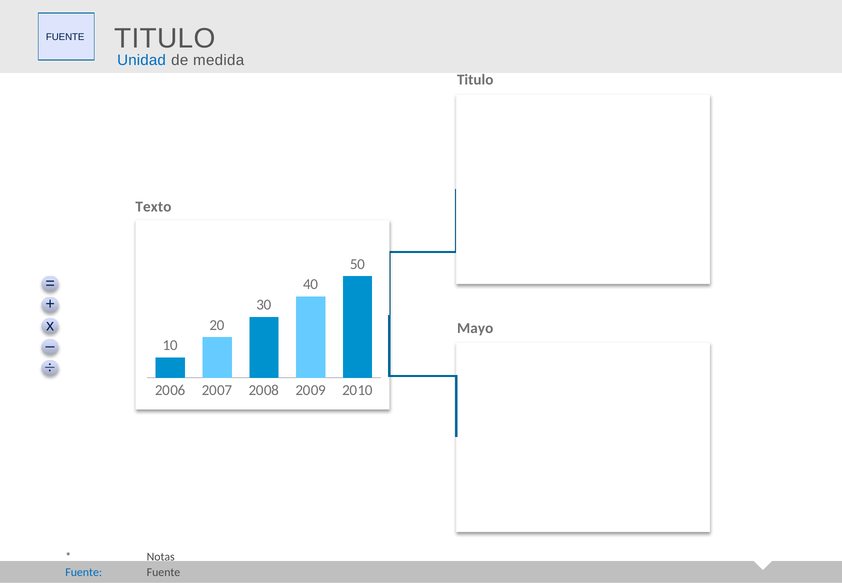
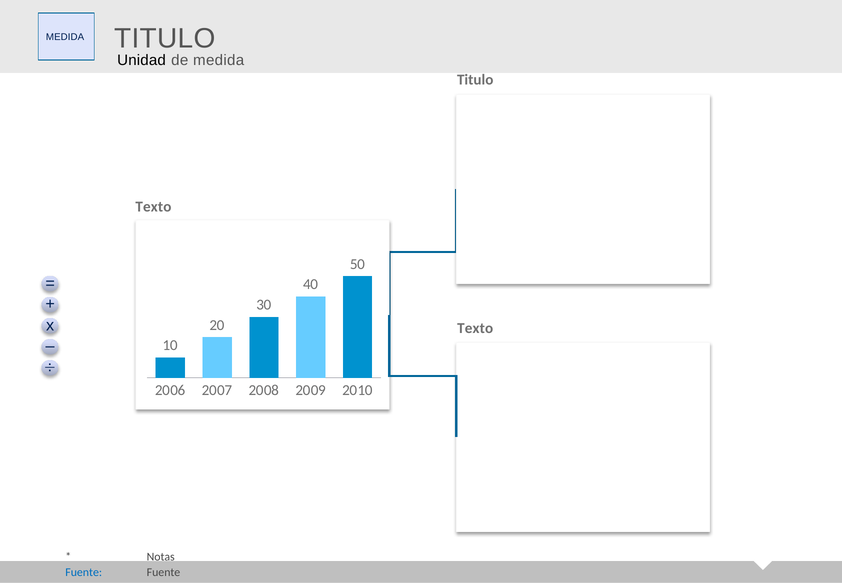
FUENTE: FUENTE -> MEDIDA (65, 37)
Unidad colour: blue -> black (142, 60)
Mayo: Mayo -> Texto (475, 328)
